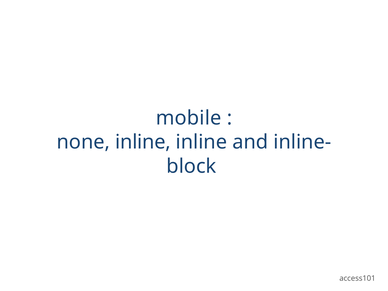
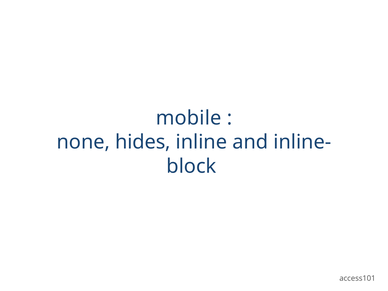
none inline: inline -> hides (143, 142)
